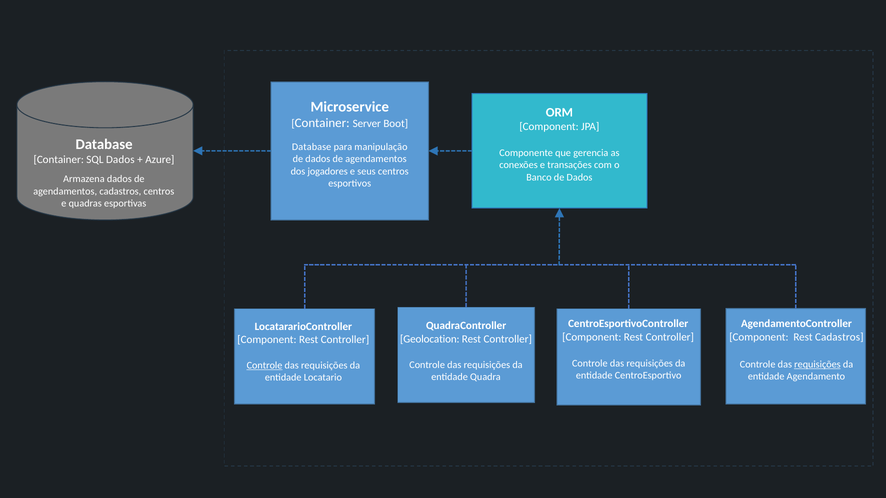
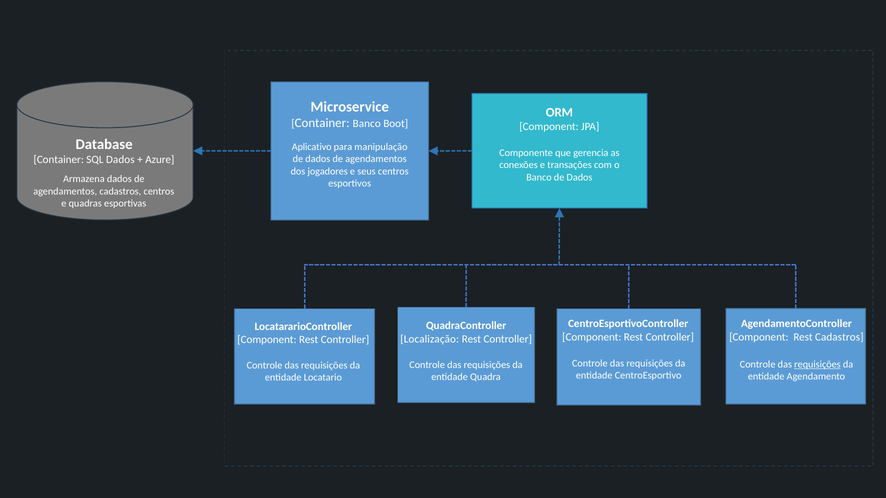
Container Server: Server -> Banco (367, 124)
Database: Database -> Aplicativo (312, 147)
Geolocation: Geolocation -> Localização (430, 339)
Controle underline: present -> none (265, 366)
